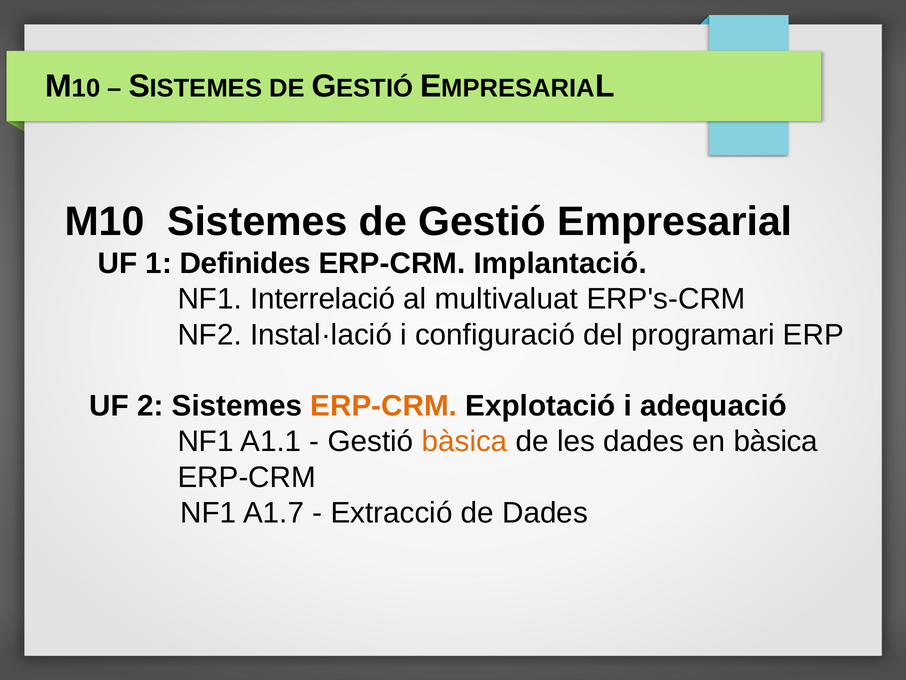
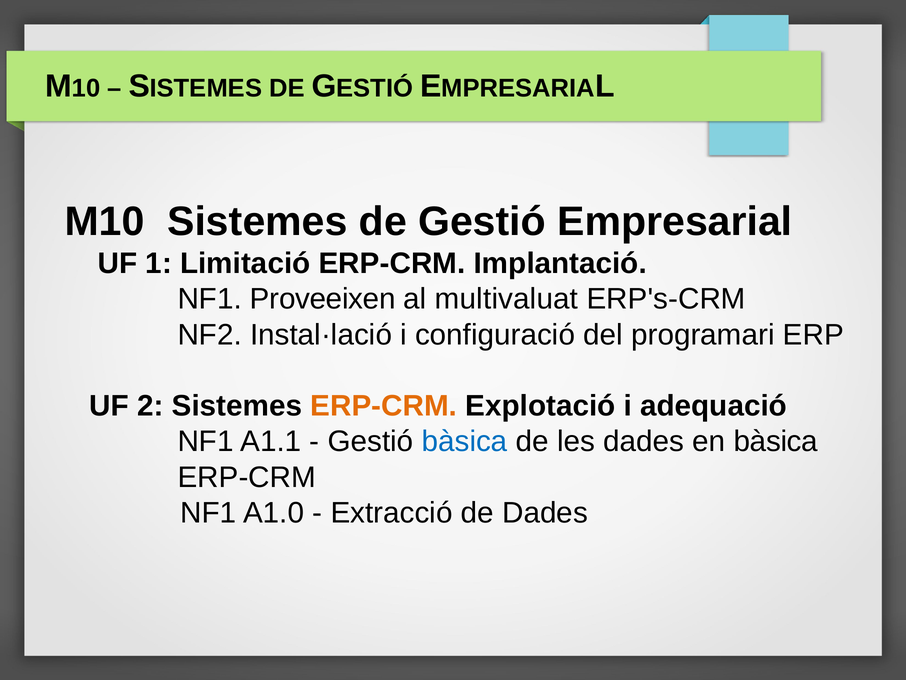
Definides: Definides -> Limitació (245, 263)
Interrelació: Interrelació -> Proveeixen (323, 299)
bàsica colour: orange -> blue (465, 441)
A1.7: A1.7 -> A1.0 (274, 512)
